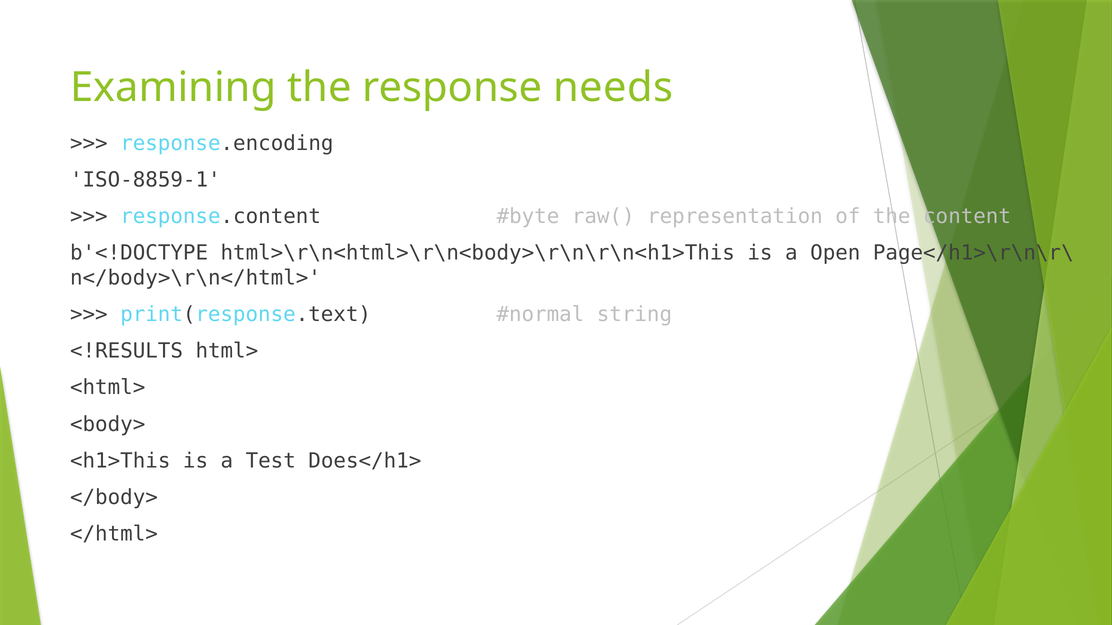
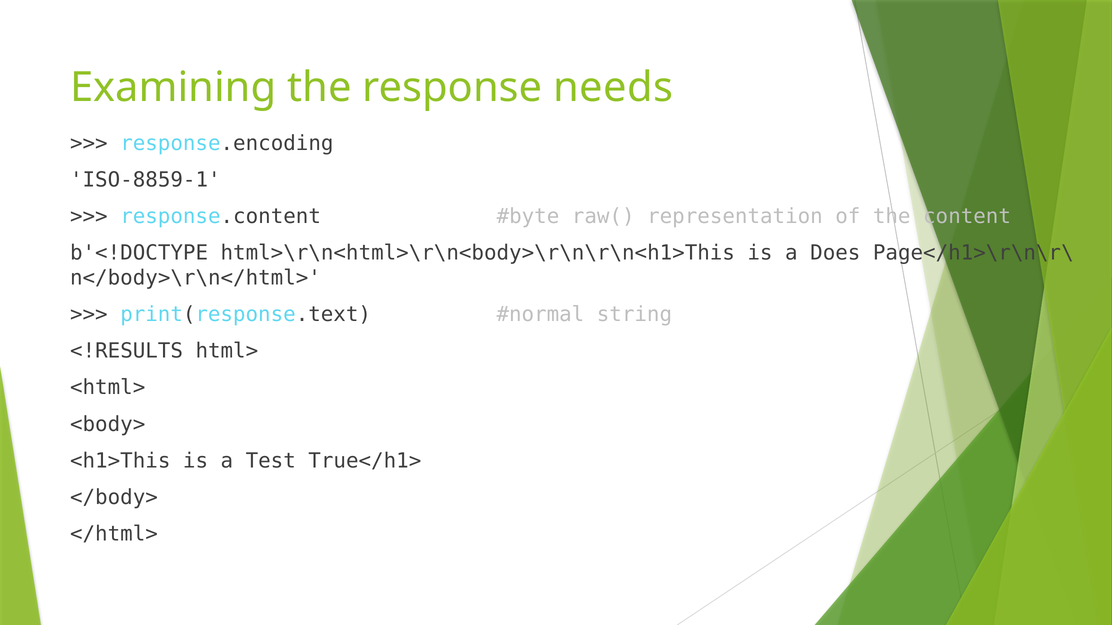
Open: Open -> Does (835, 253)
Does</h1>: Does</h1> -> True</h1> (365, 461)
